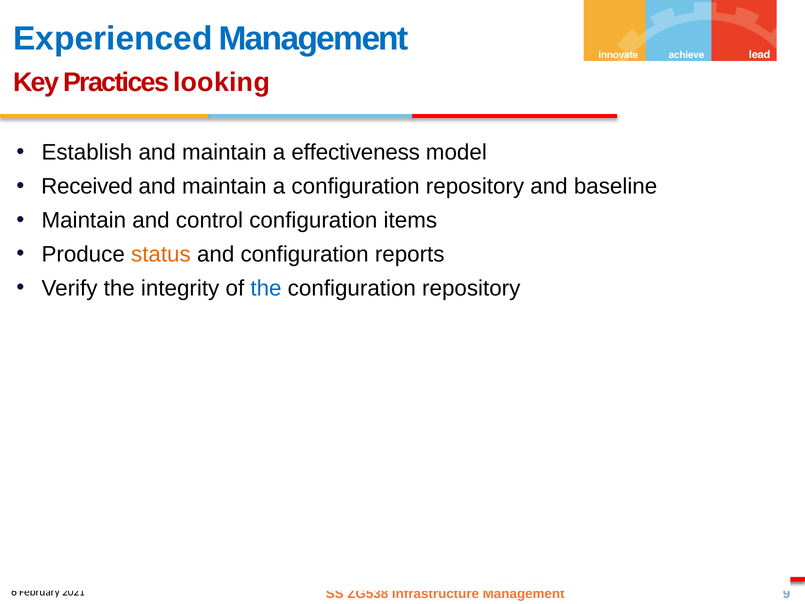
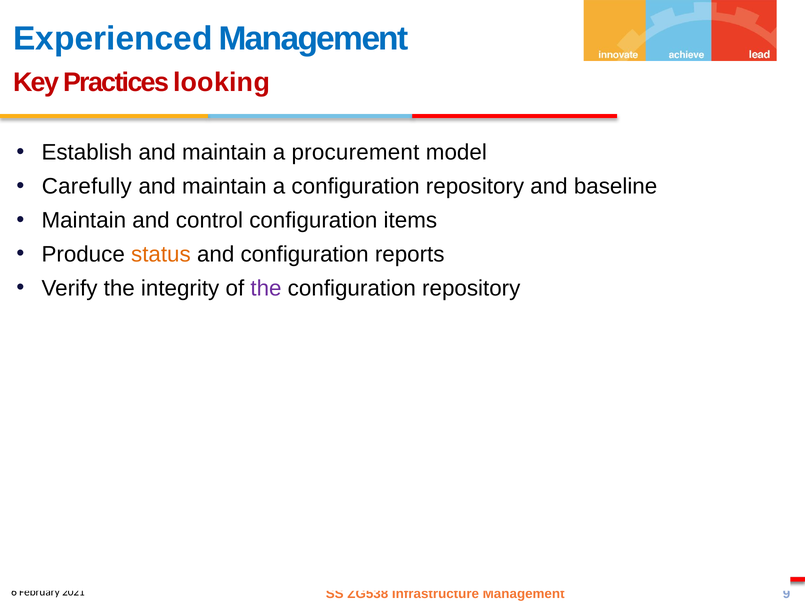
effectiveness: effectiveness -> procurement (355, 152)
Received: Received -> Carefully (87, 186)
the colour: blue -> purple (266, 288)
